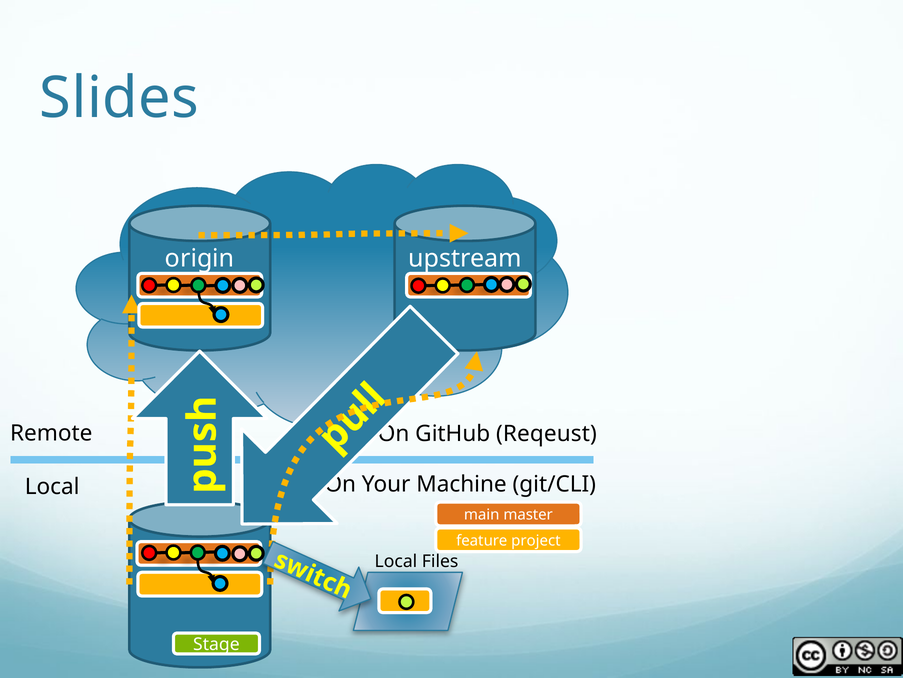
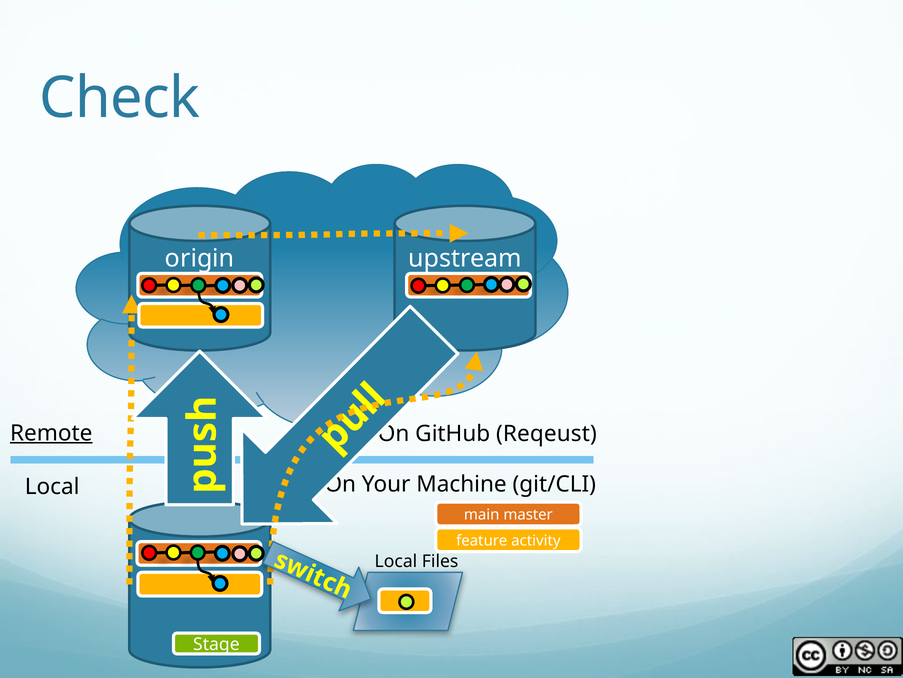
Slides: Slides -> Check (120, 98)
Remote underline: none -> present (51, 433)
project: project -> activity (536, 540)
